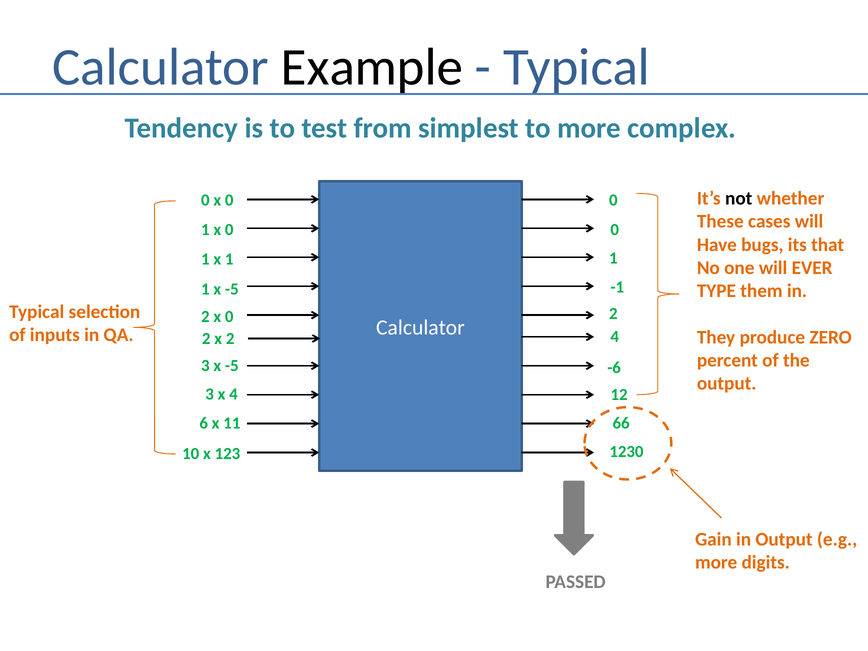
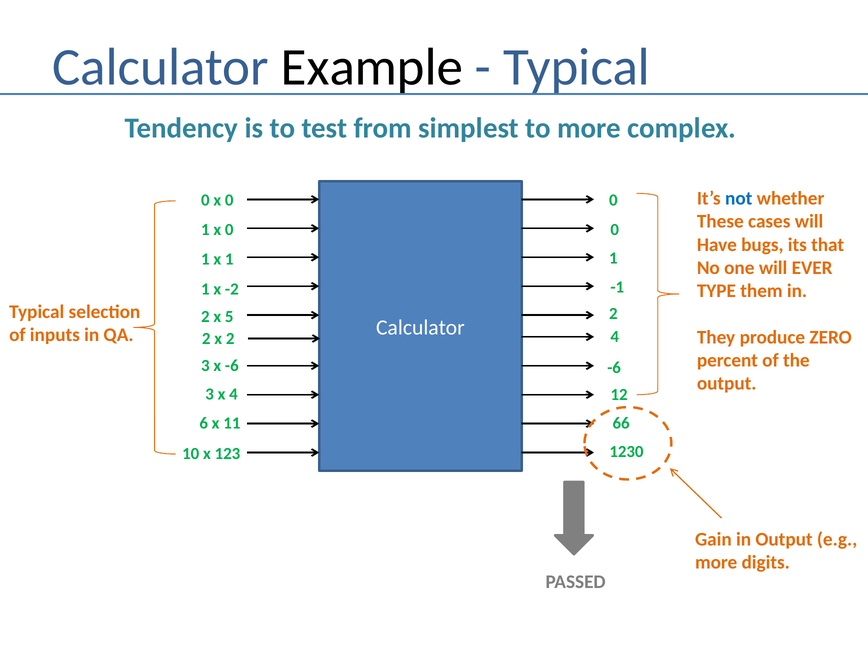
not colour: black -> blue (739, 198)
1 x -5: -5 -> -2 (232, 289)
2 x 0: 0 -> 5 (229, 317)
3 x -5: -5 -> -6 (232, 366)
